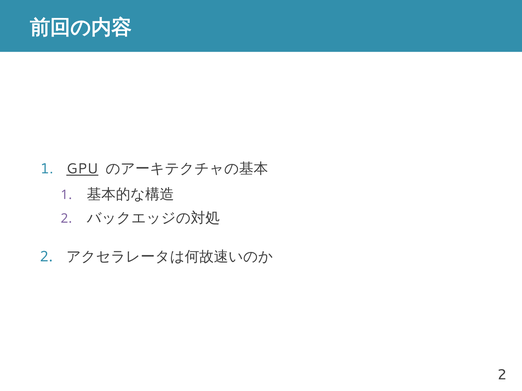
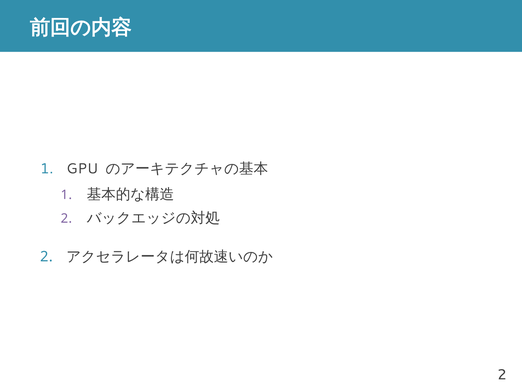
GPU underline: present -> none (82, 169)
